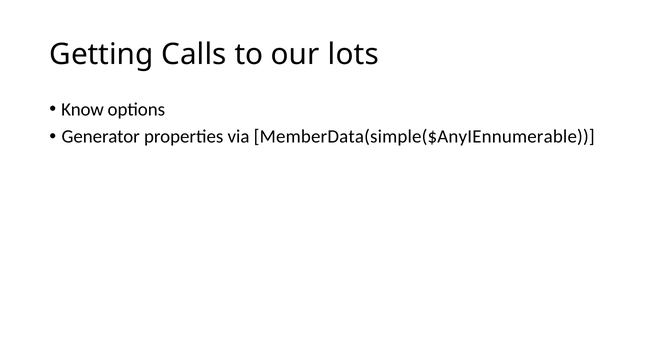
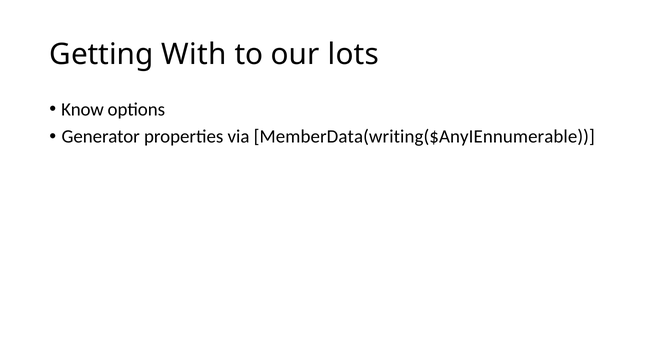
Calls: Calls -> With (194, 54)
MemberData(simple($AnyIEnnumerable: MemberData(simple($AnyIEnnumerable -> MemberData(writing($AnyIEnnumerable (424, 137)
